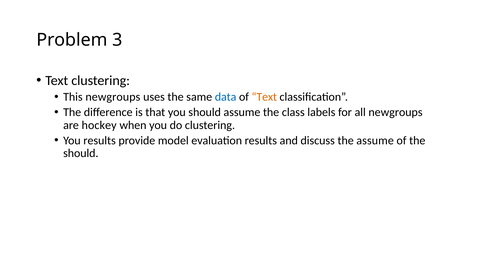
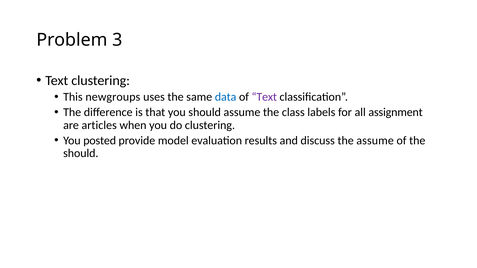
Text colour: orange -> purple (264, 97)
all newgroups: newgroups -> assignment (396, 112)
hockey: hockey -> articles (99, 125)
You results: results -> posted (100, 141)
